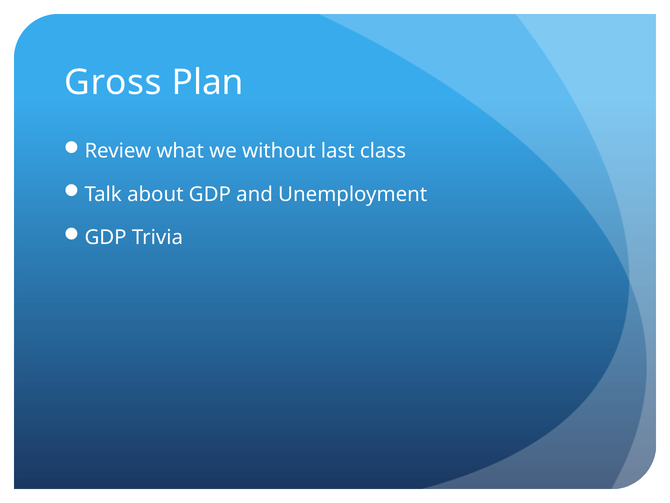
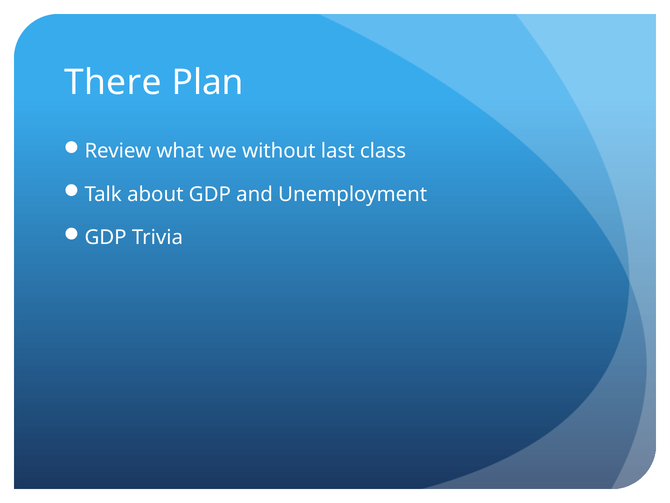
Gross: Gross -> There (113, 82)
